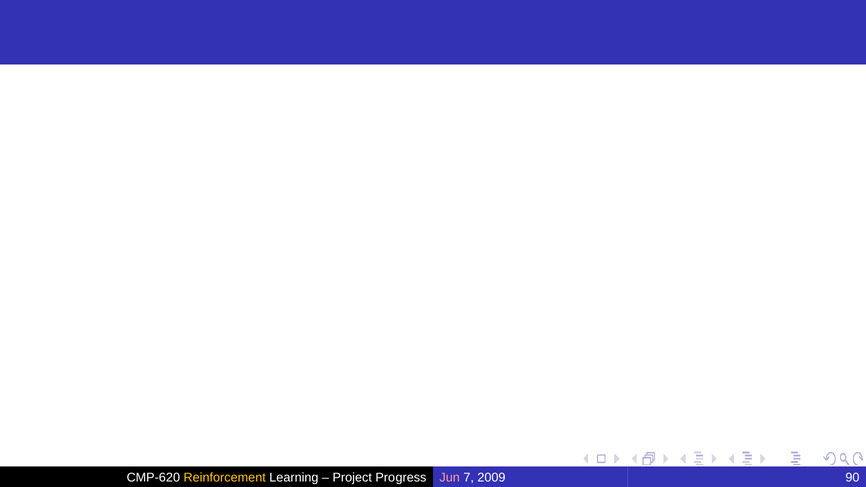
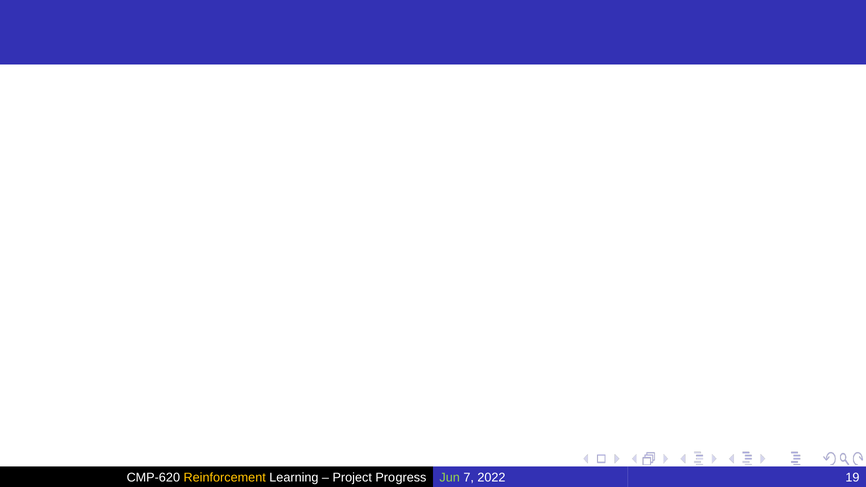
Jun colour: pink -> light green (450, 478)
2009: 2009 -> 2022 (491, 478)
90: 90 -> 19 (852, 478)
